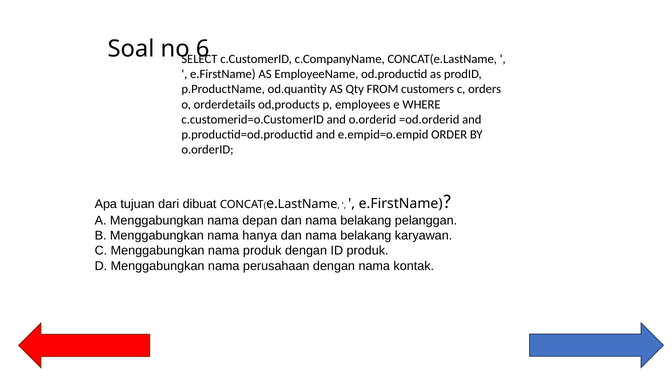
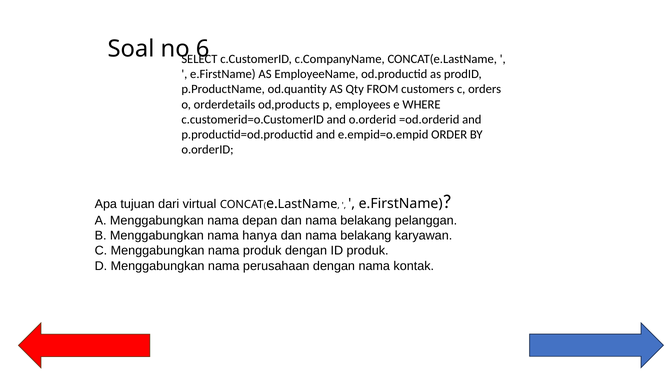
dibuat: dibuat -> virtual (200, 204)
